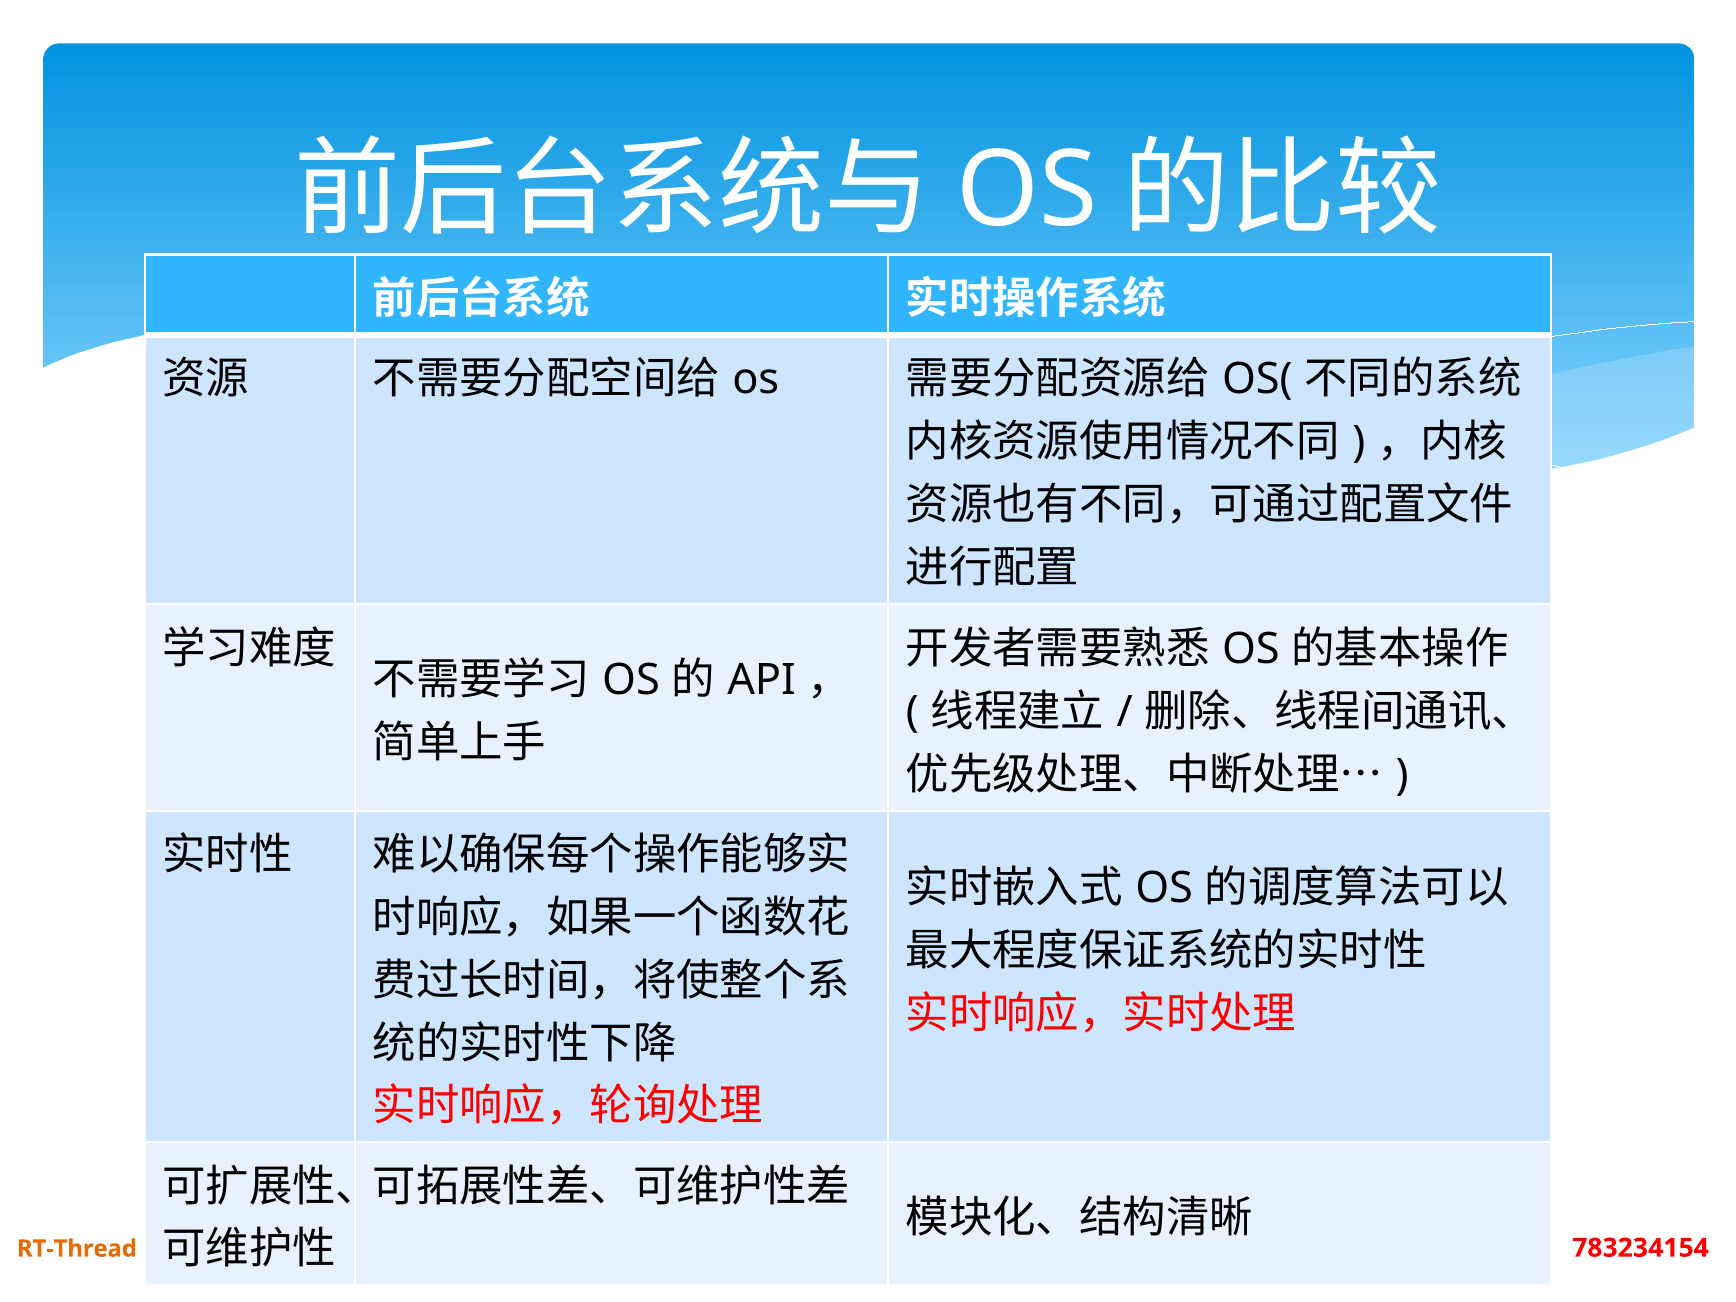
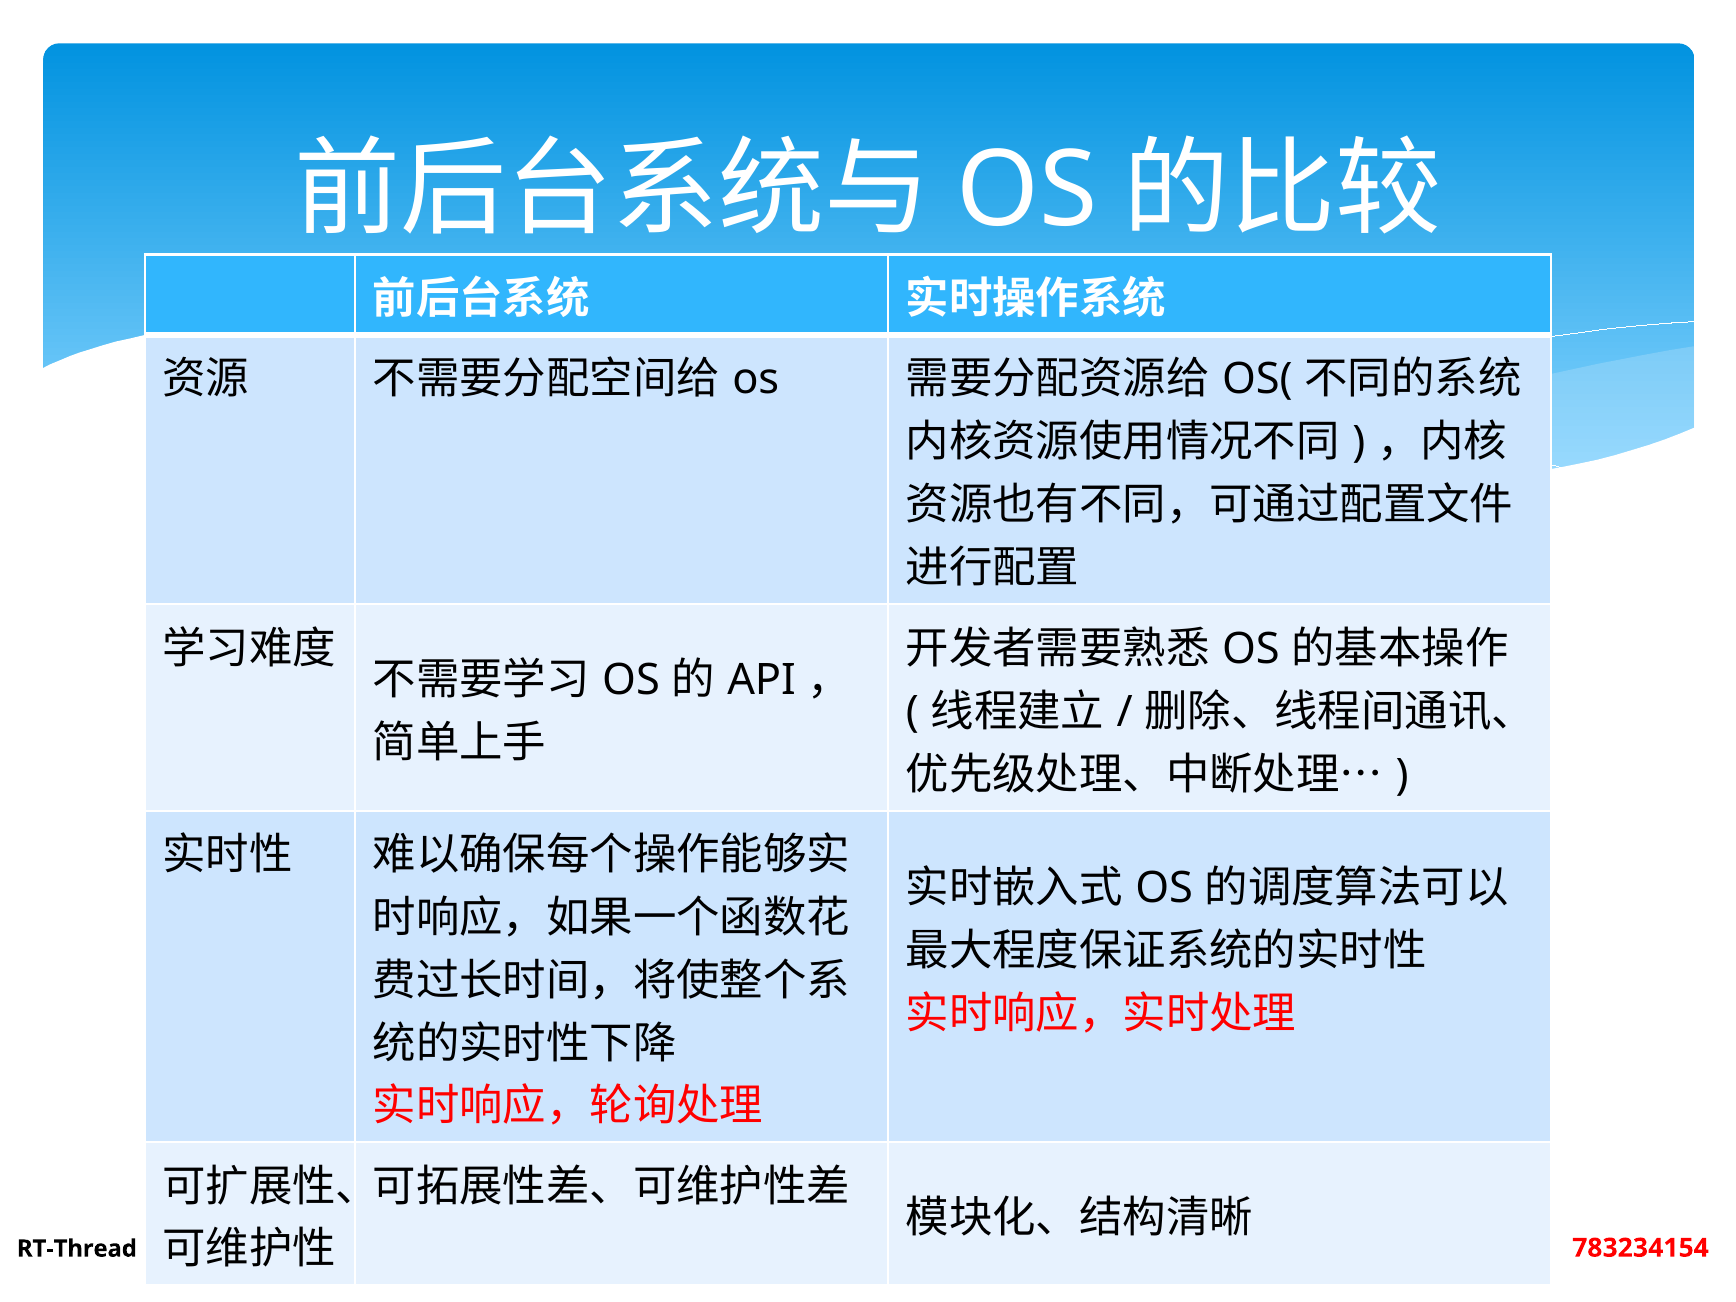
RT-Thread colour: orange -> black (77, 1249)
